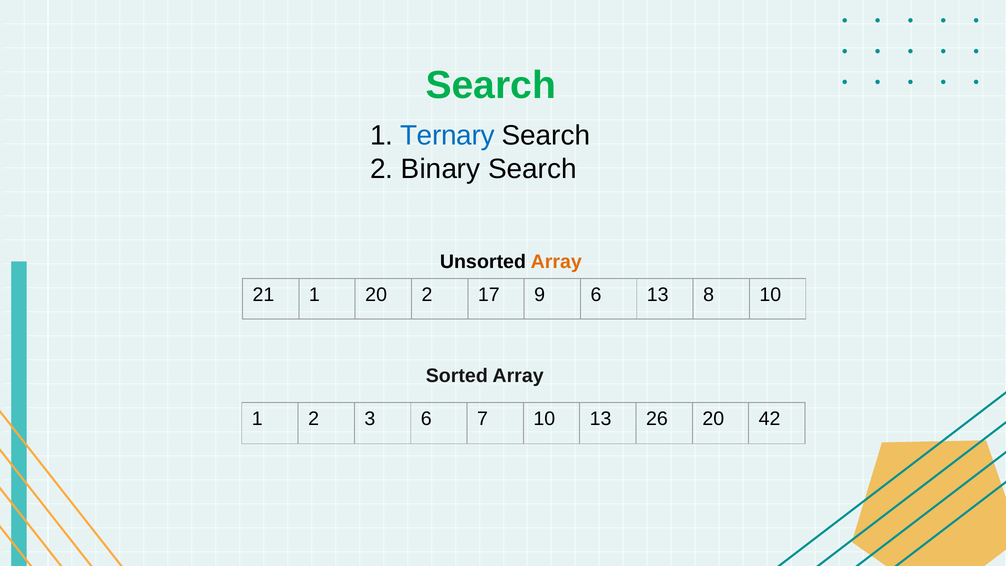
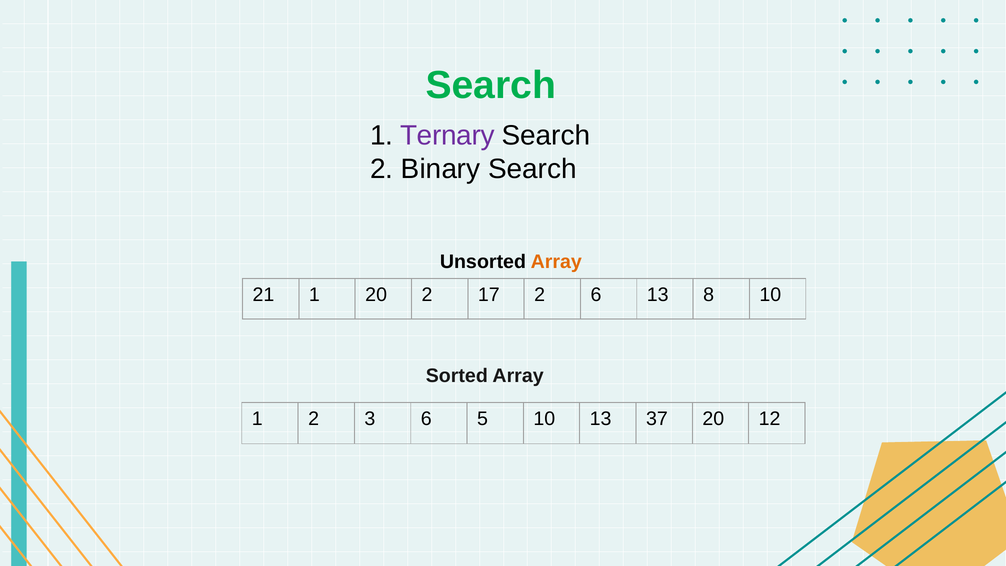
Ternary colour: blue -> purple (447, 135)
17 9: 9 -> 2 (540, 295)
7: 7 -> 5 (483, 419)
26: 26 -> 37 (657, 419)
42: 42 -> 12 (770, 419)
